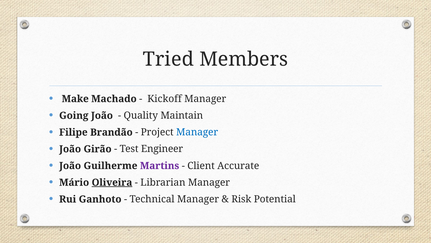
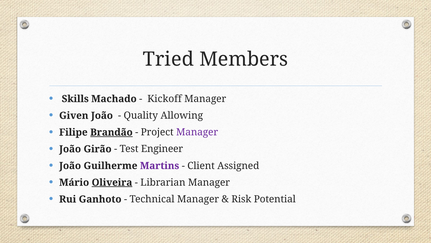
Make: Make -> Skills (75, 99)
Going: Going -> Given (74, 115)
Maintain: Maintain -> Allowing (182, 115)
Brandão underline: none -> present (111, 132)
Manager colour: blue -> purple (197, 132)
Accurate: Accurate -> Assigned (238, 165)
